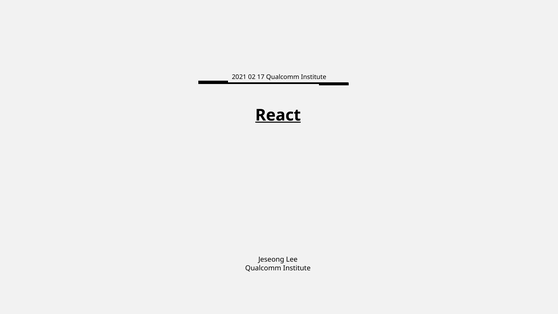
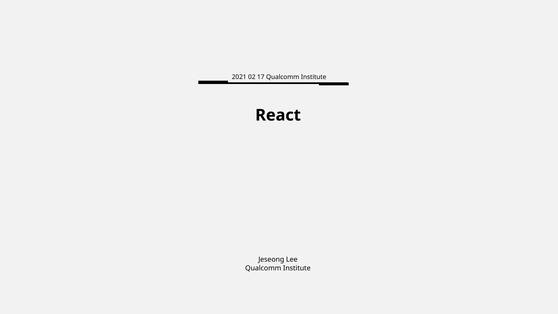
React underline: present -> none (278, 115)
